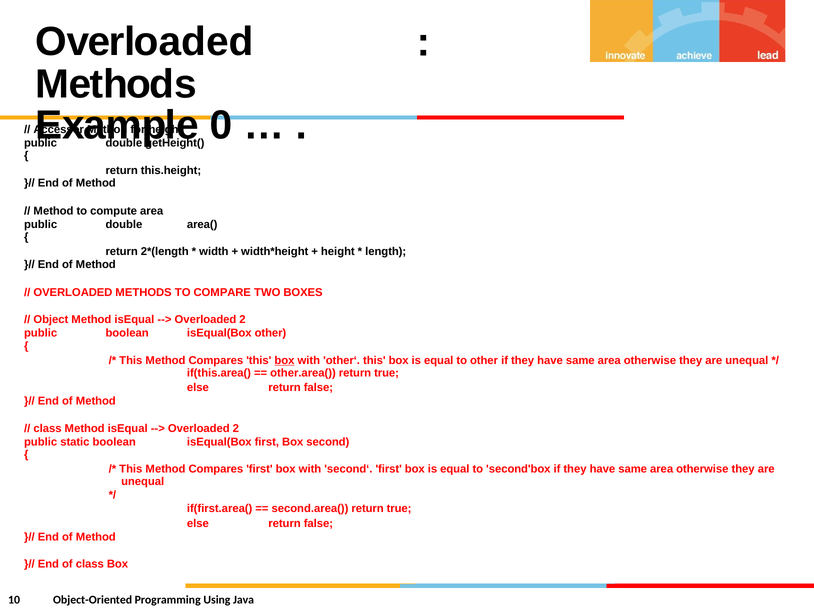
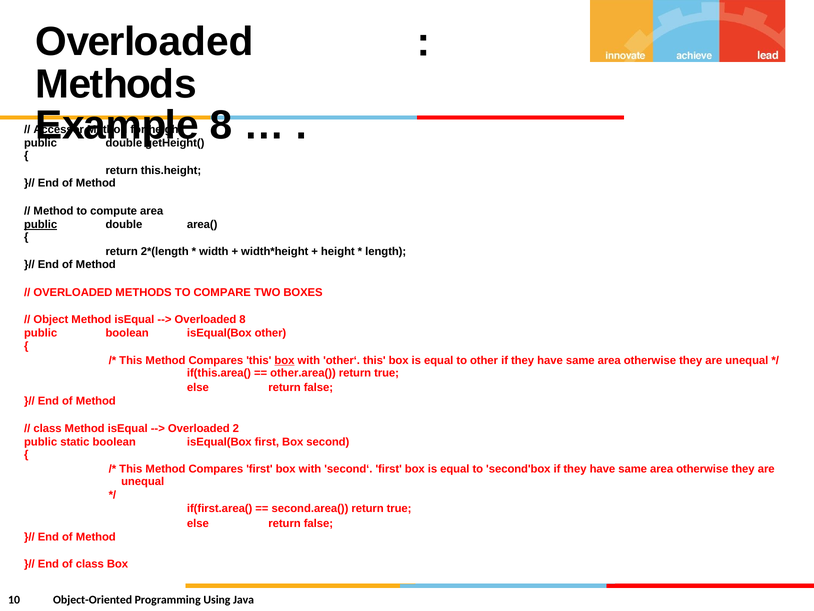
0: 0 -> 8 (221, 125)
public underline: none -> present (41, 224)
2: 2 -> 8 (243, 319)
